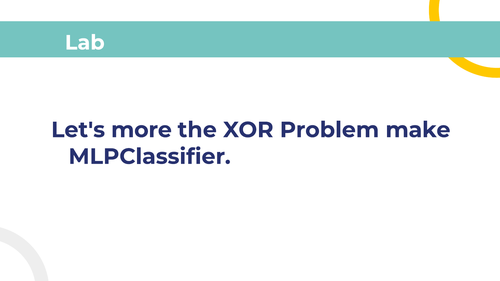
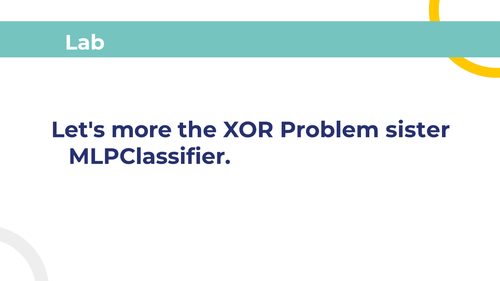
make: make -> sister (418, 130)
